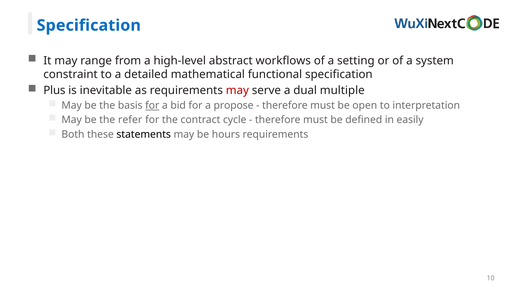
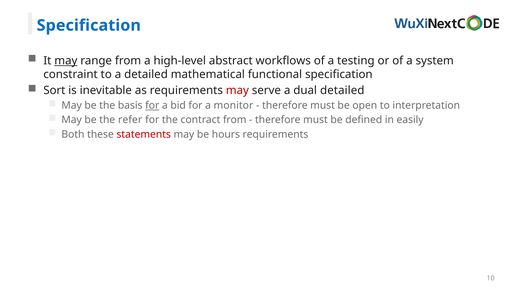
may underline: none -> present (66, 61)
setting: setting -> testing (356, 61)
Plus: Plus -> Sort (54, 91)
dual multiple: multiple -> detailed (342, 91)
propose: propose -> monitor (233, 106)
contract cycle: cycle -> from (235, 120)
statements colour: black -> red (144, 135)
